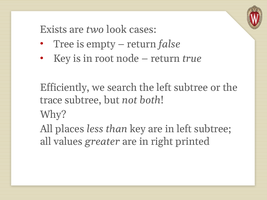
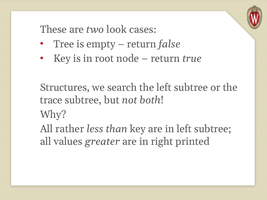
Exists: Exists -> These (53, 30)
Efficiently: Efficiently -> Structures (65, 88)
places: places -> rather (70, 129)
